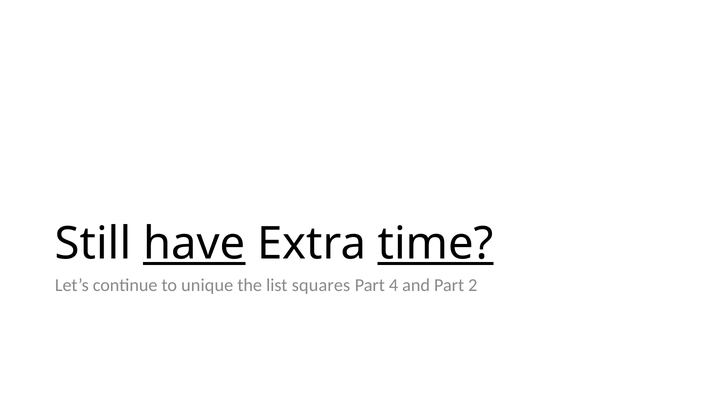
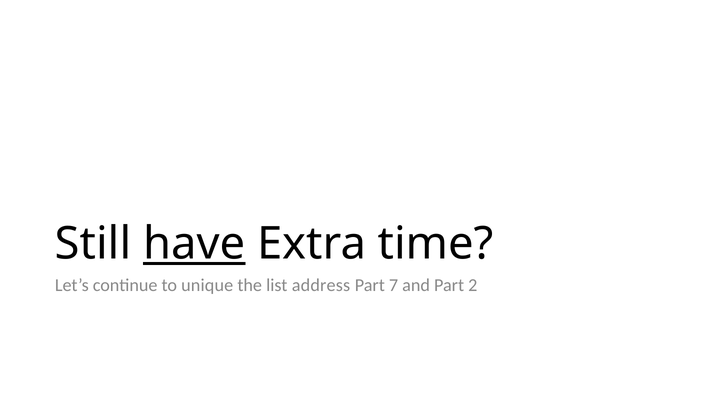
time underline: present -> none (436, 244)
squares: squares -> address (321, 286)
4: 4 -> 7 (393, 286)
